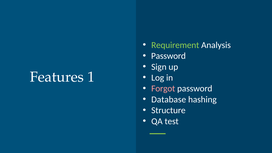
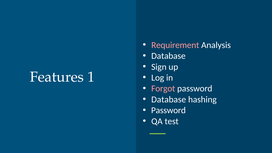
Requirement colour: light green -> pink (175, 45)
Password: Password -> Database (168, 56)
Structure: Structure -> Password (168, 110)
